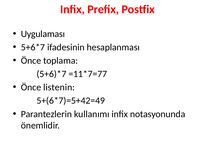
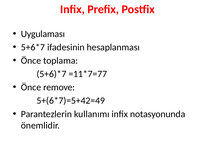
listenin: listenin -> remove (59, 87)
